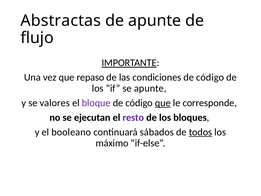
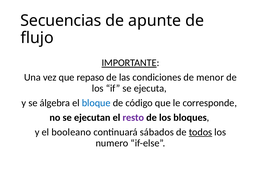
Abstractas: Abstractas -> Secuencias (61, 21)
condiciones de código: código -> menor (210, 77)
se apunte: apunte -> ejecuta (150, 88)
valores: valores -> álgebra (55, 103)
bloque colour: purple -> blue (96, 103)
que underline: present -> none (163, 103)
máximo: máximo -> numero (112, 143)
